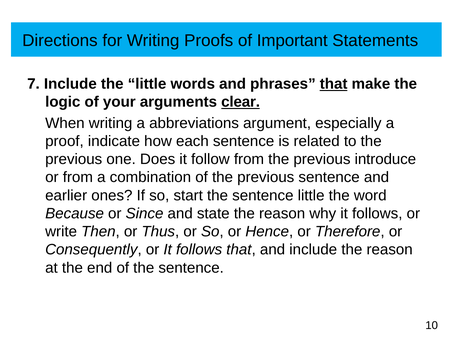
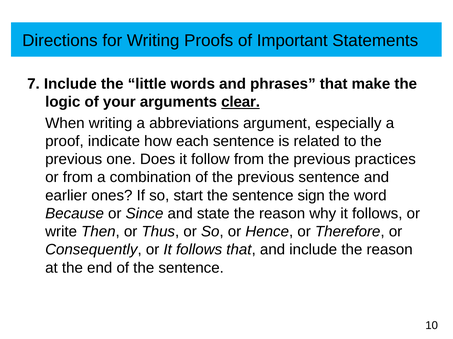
that underline: present -> none (334, 84)
introduce: introduce -> practices (385, 160)
sentence little: little -> sign (311, 196)
